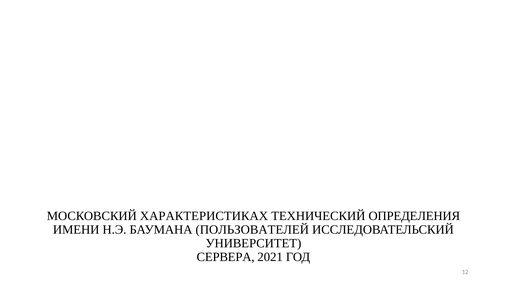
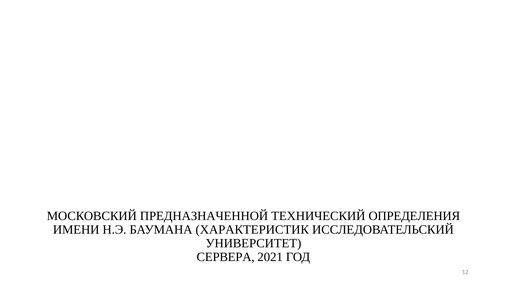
ХАРАКТЕРИСТИКАХ: ХАРАКТЕРИСТИКАХ -> ПРЕДНАЗНАЧЕННОЙ (204, 216)
ПОЛЬЗОВАТЕЛЕЙ: ПОЛЬЗОВАТЕЛЕЙ -> ХАРАКТЕРИСТИК (252, 230)
